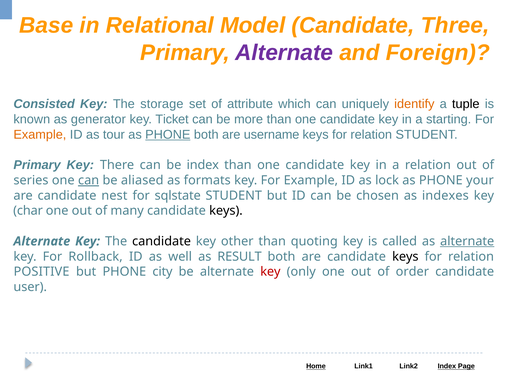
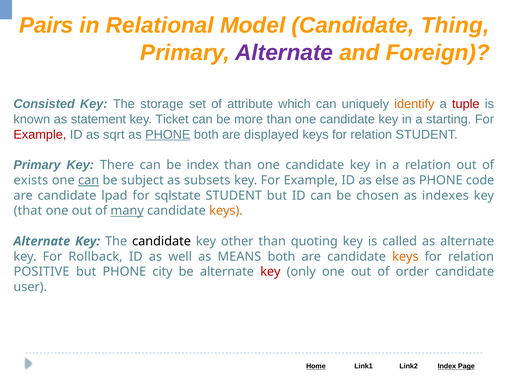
Base: Base -> Pairs (46, 25)
Three: Three -> Thing (455, 25)
tuple colour: black -> red (466, 104)
generator: generator -> statement (98, 119)
Example colour: orange -> red (40, 135)
tour: tour -> sqrt (114, 135)
username: username -> displayed (271, 135)
series: series -> exists (31, 180)
aliased: aliased -> subject (142, 180)
formats: formats -> subsets (207, 180)
lock: lock -> else (387, 180)
your: your -> code (480, 180)
nest: nest -> lpad (114, 196)
char: char -> that (28, 211)
many underline: none -> present (127, 211)
keys colour: black -> orange (226, 211)
alternate underline: present -> none (467, 241)
RESULT: RESULT -> MEANS (239, 257)
keys colour: black -> orange (405, 257)
